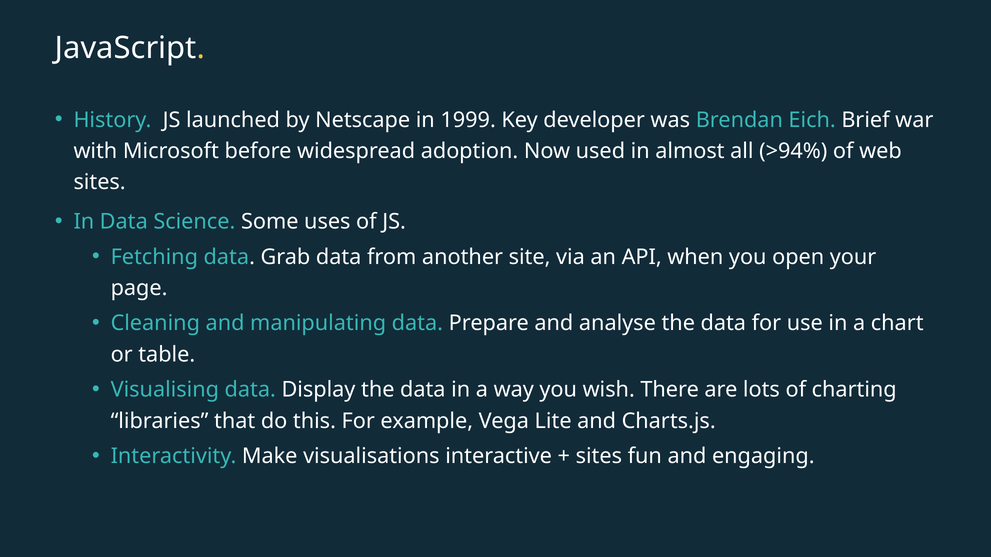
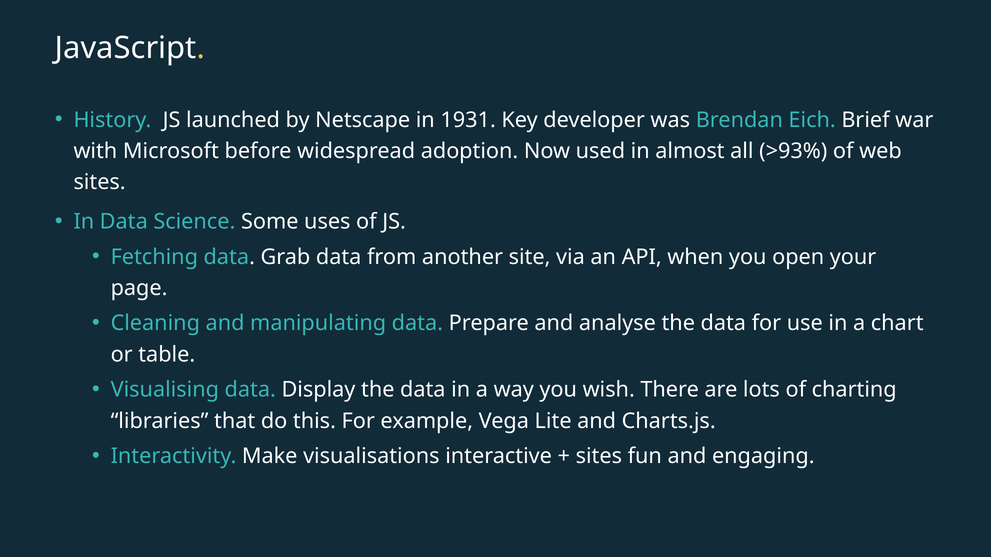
1999: 1999 -> 1931 (468, 120)
>94%: >94% -> >93% (793, 151)
